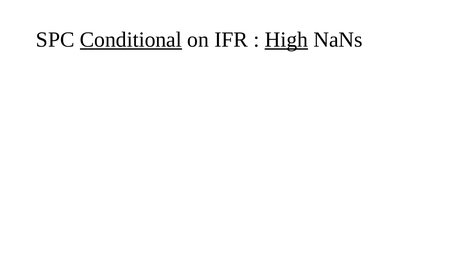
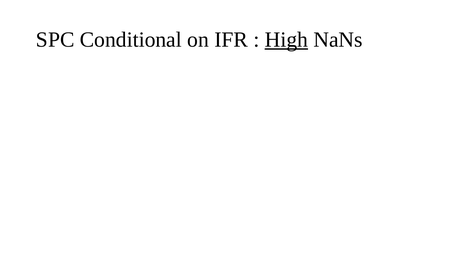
Conditional underline: present -> none (131, 40)
